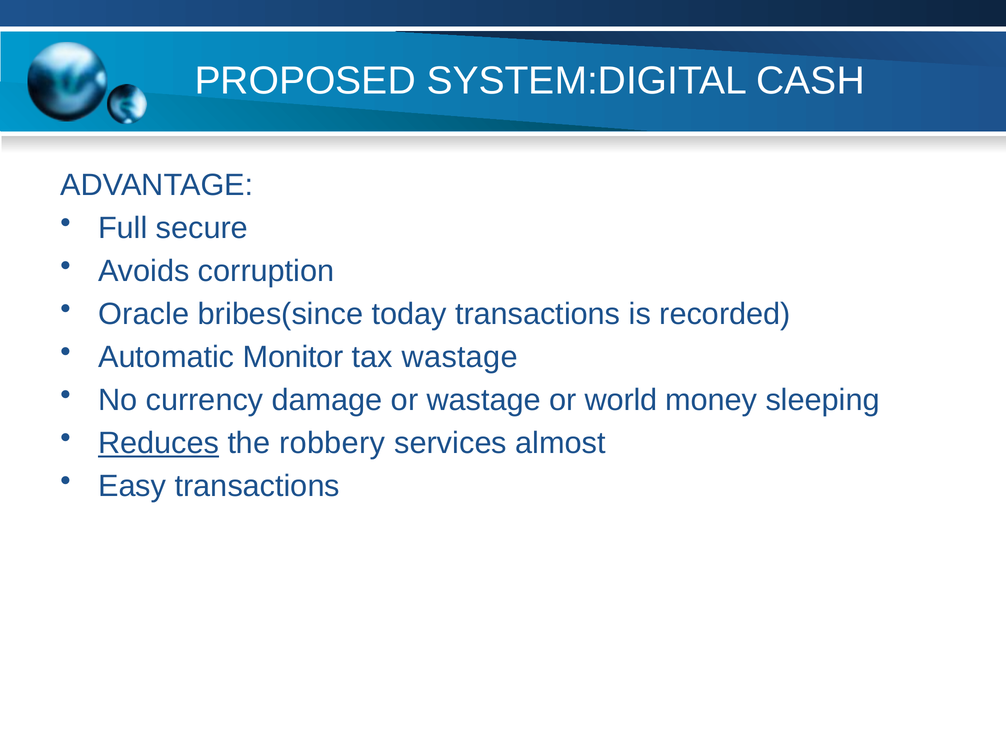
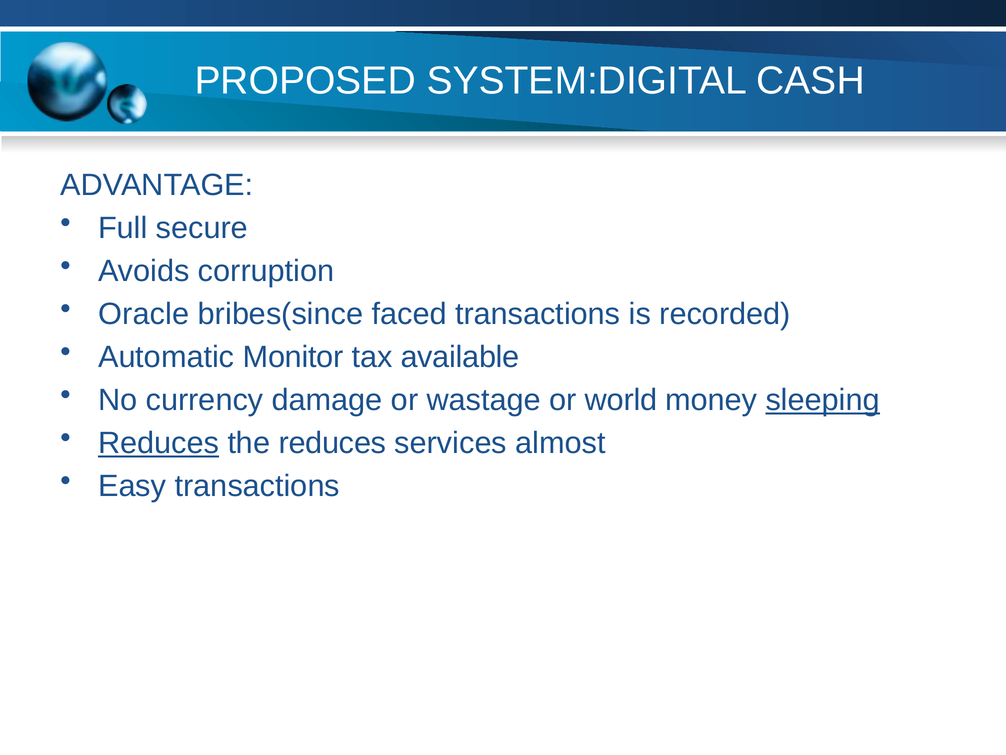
today: today -> faced (409, 314)
tax wastage: wastage -> available (460, 357)
sleeping underline: none -> present (823, 400)
the robbery: robbery -> reduces (332, 443)
